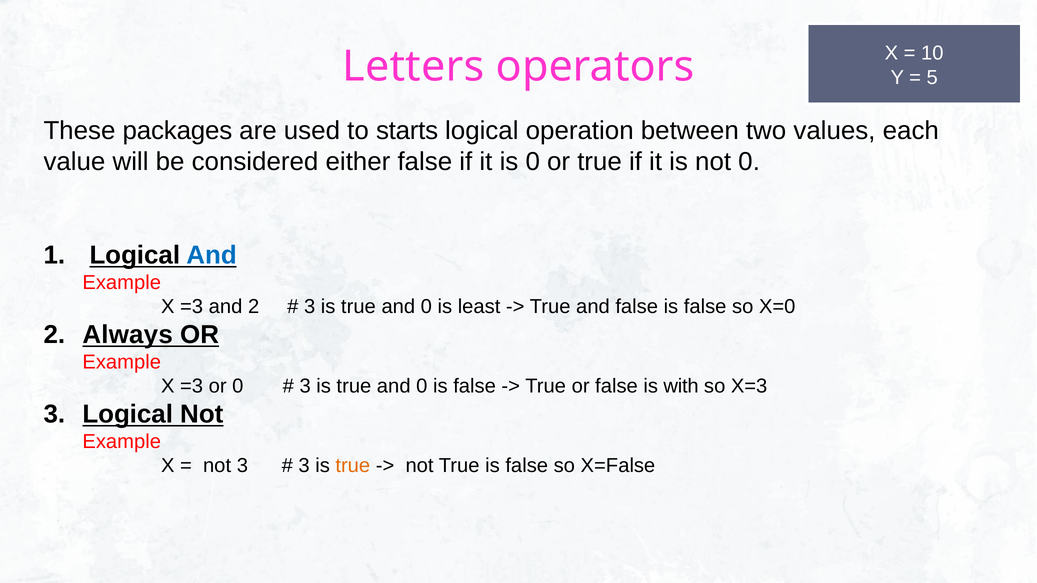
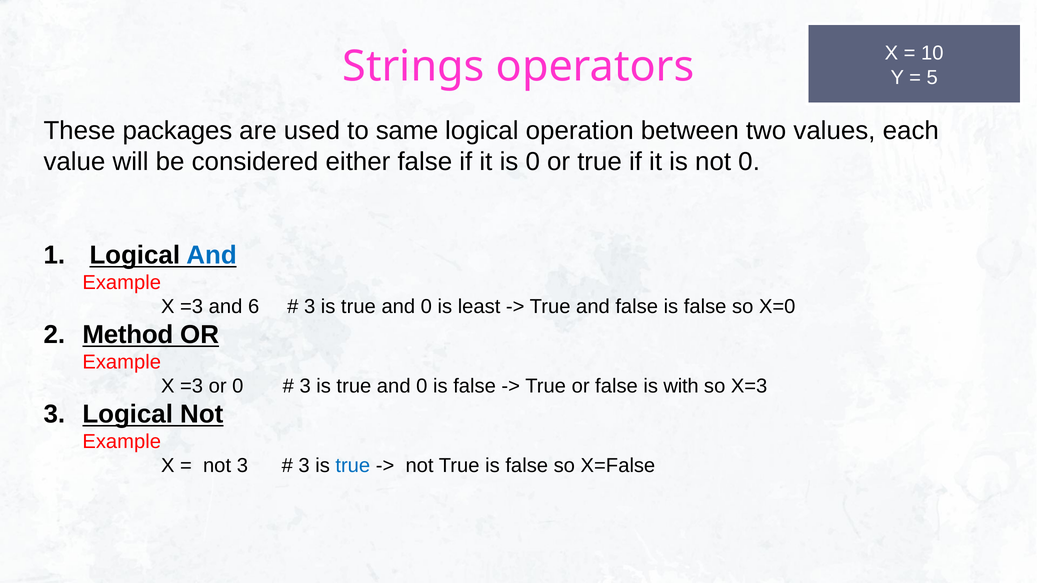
Letters: Letters -> Strings (413, 66)
starts: starts -> same (407, 131)
and 2: 2 -> 6 (254, 307)
Always: Always -> Method (128, 335)
true colour: orange -> blue (353, 466)
